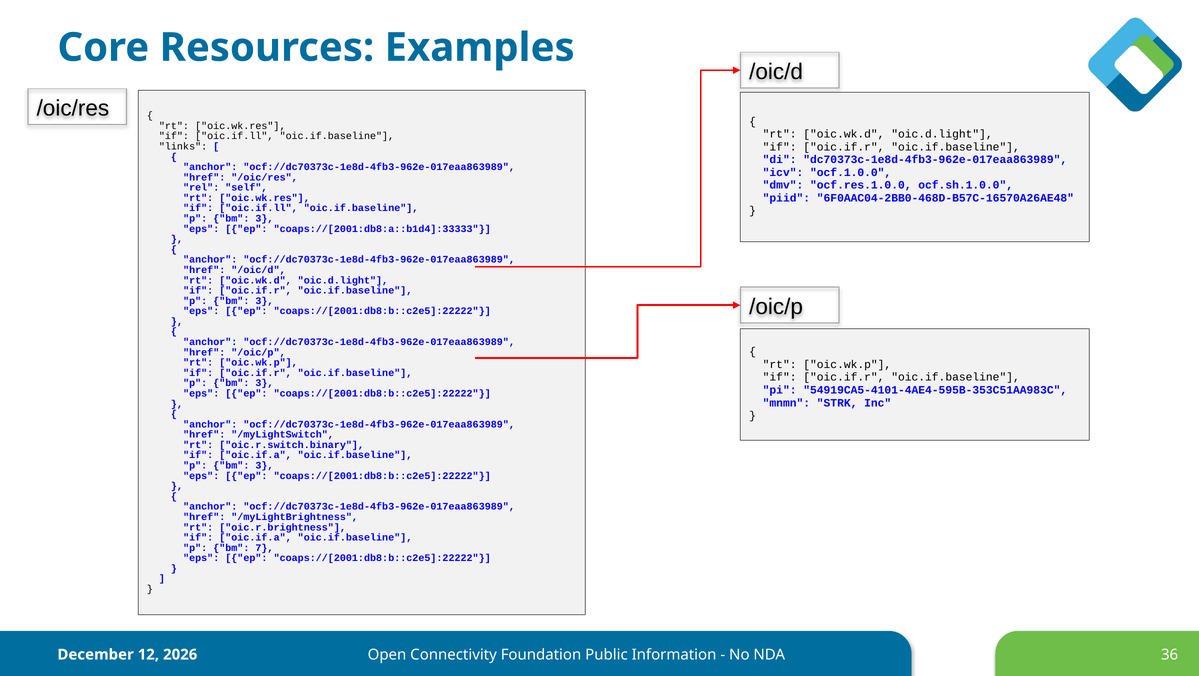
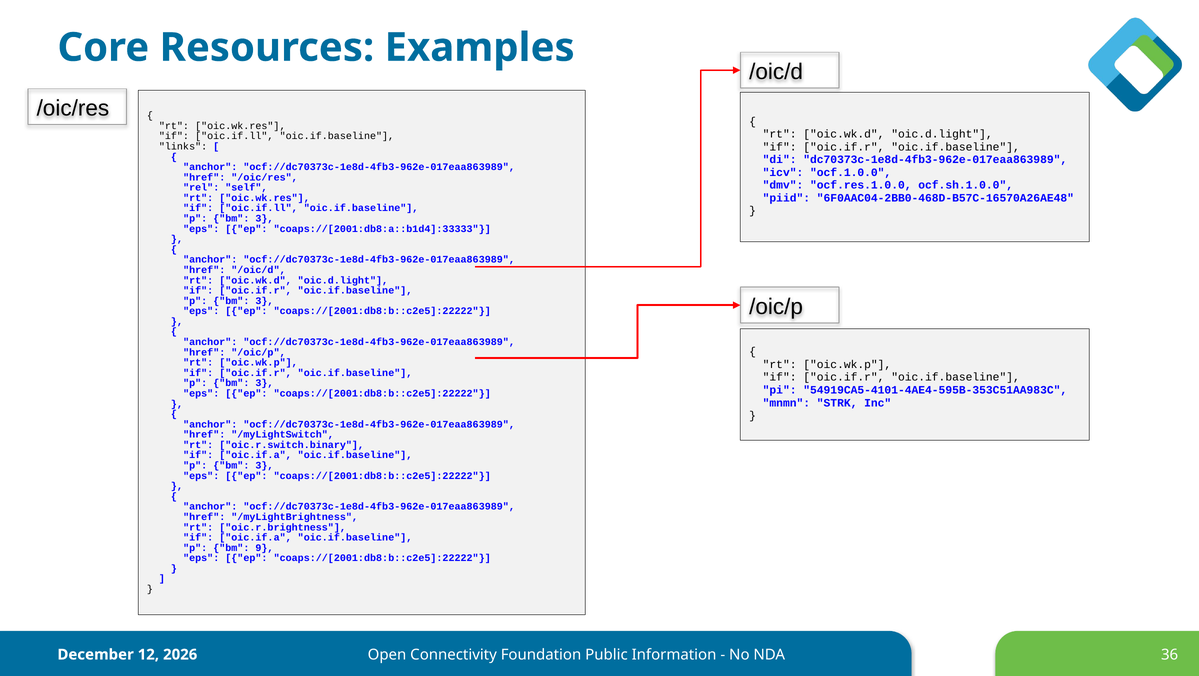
7: 7 -> 9 (264, 548)
